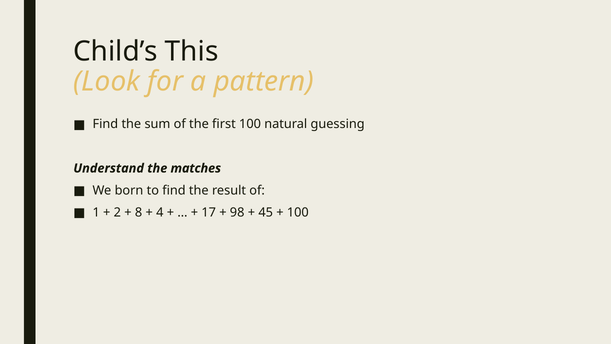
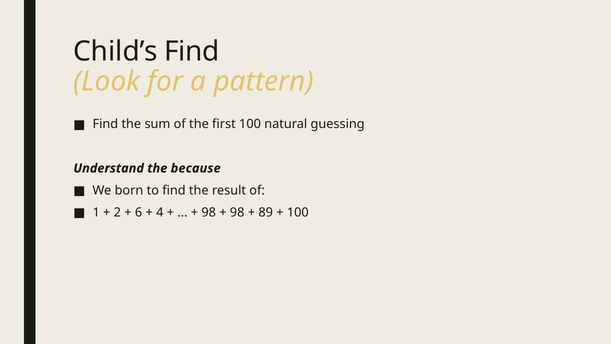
Child’s This: This -> Find (192, 51)
matches: matches -> because (196, 168)
8: 8 -> 6 (139, 212)
17: 17 -> 98 (209, 212)
45: 45 -> 89 (266, 212)
